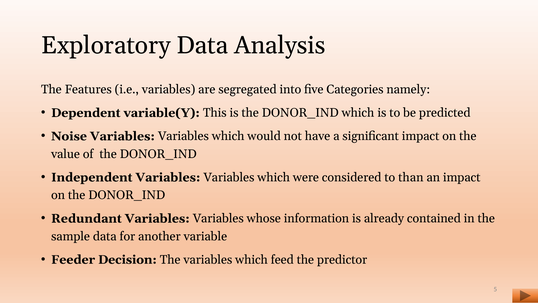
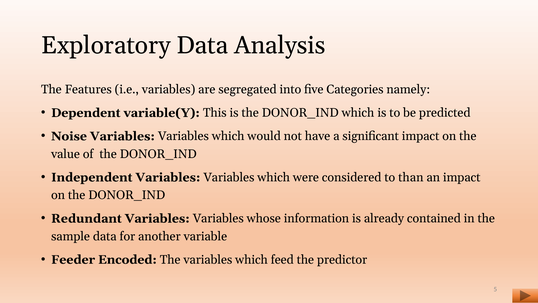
Decision: Decision -> Encoded (127, 259)
